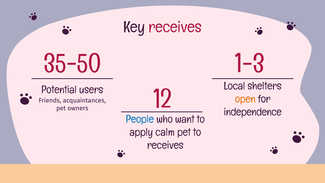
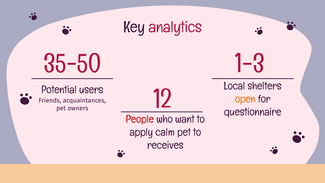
Key receives: receives -> analytics (175, 27)
independence: independence -> questionnaire (253, 112)
People colour: blue -> red (140, 119)
